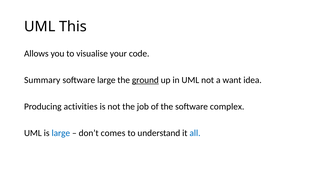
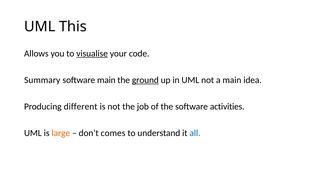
visualise underline: none -> present (92, 53)
software large: large -> main (106, 80)
a want: want -> main (232, 80)
activities: activities -> different (81, 106)
complex: complex -> activities (227, 106)
large colour: blue -> orange (61, 133)
